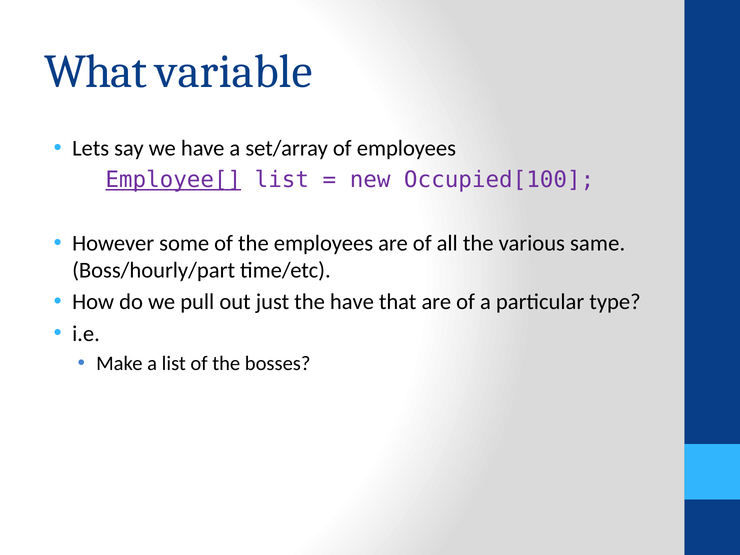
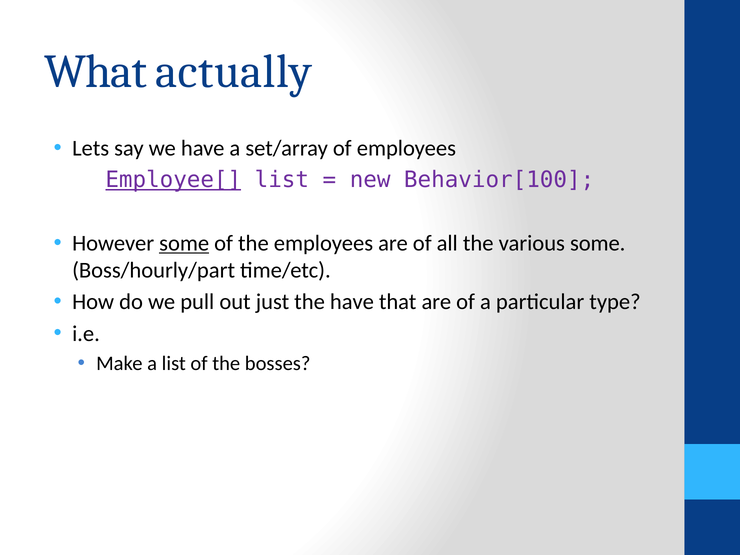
variable: variable -> actually (234, 72)
Occupied[100: Occupied[100 -> Behavior[100 (499, 180)
some underline: none -> present (184, 243)
various same: same -> some (598, 243)
